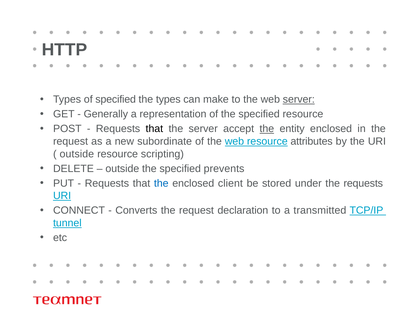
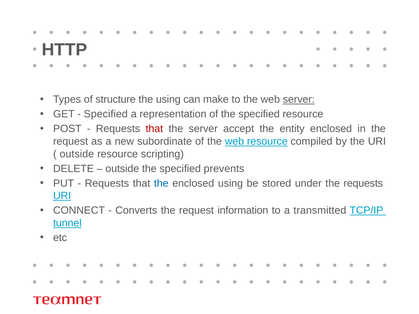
of specified: specified -> structure (116, 100)
the types: types -> using (168, 100)
Generally: Generally -> Specified (106, 114)
that colour: black -> red (154, 129)
the underline: present -> none (267, 129)
attributes: attributes -> compiled (312, 142)
enclosed client: client -> using (230, 183)
declaration: declaration -> information (243, 211)
